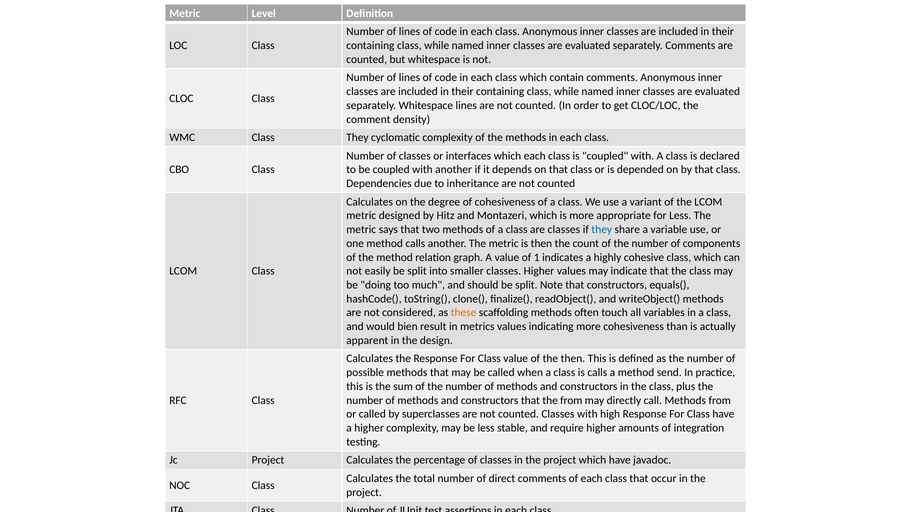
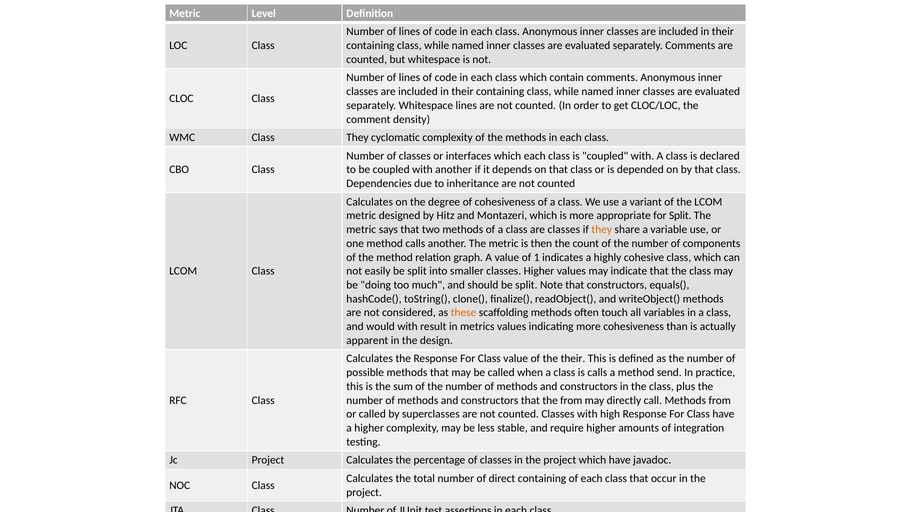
for Less: Less -> Split (680, 216)
they colour: blue -> orange (602, 230)
would bien: bien -> with (408, 327)
the then: then -> their (573, 359)
direct comments: comments -> containing (542, 479)
